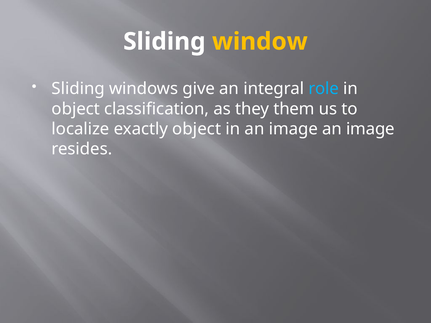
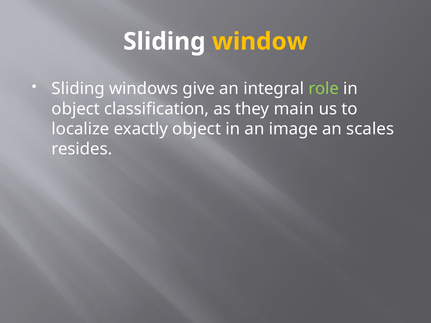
role colour: light blue -> light green (324, 89)
them: them -> main (294, 109)
image an image: image -> scales (370, 129)
